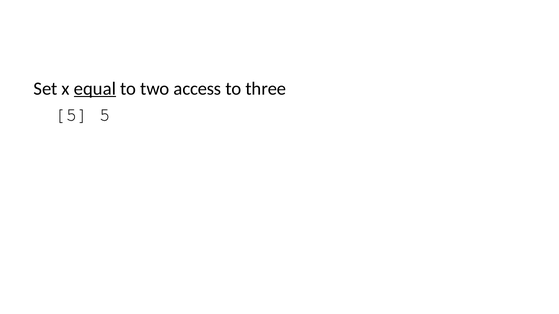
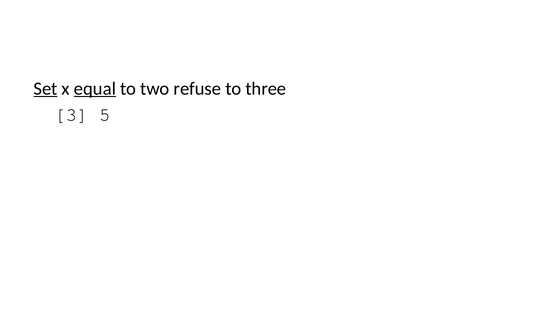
Set underline: none -> present (46, 89)
access: access -> refuse (197, 89)
5: 5 -> 3 (71, 115)
